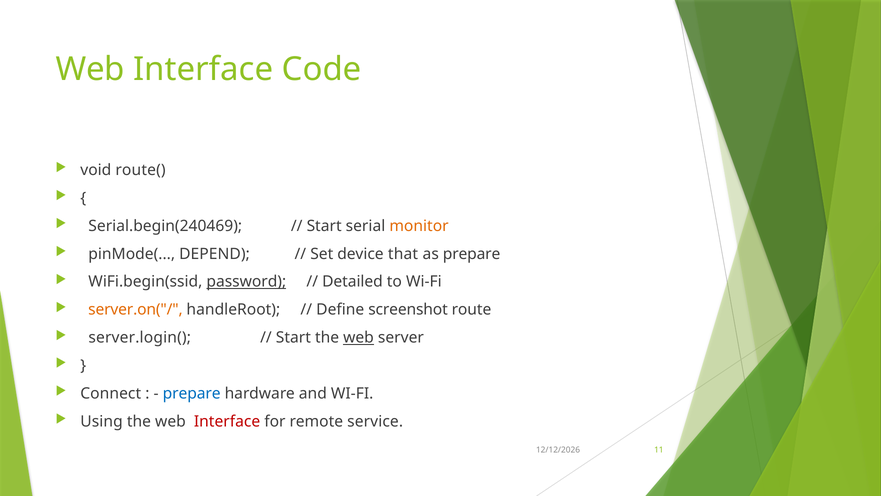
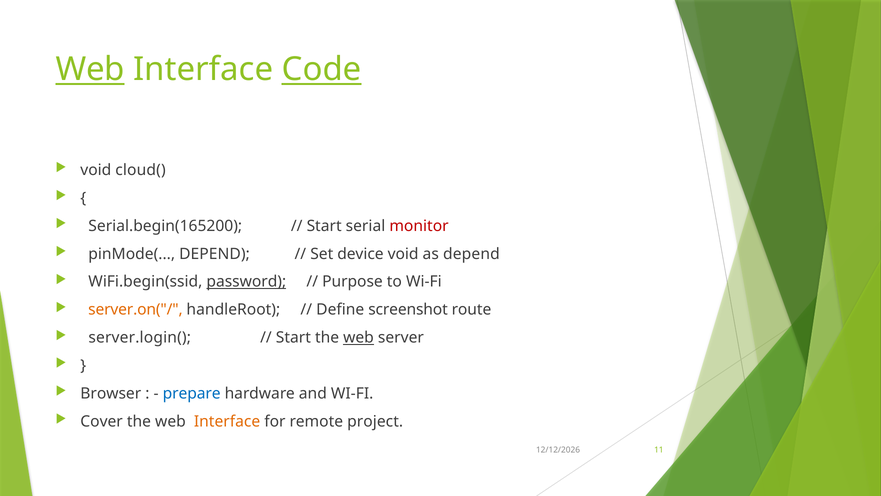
Web underline: none -> present (90, 69)
Code underline: none -> present (322, 69)
route(: route( -> cloud( (141, 170)
Serial.begin(240469: Serial.begin(240469 -> Serial.begin(165200 (165, 226)
monitor colour: orange -> red (419, 226)
device that: that -> void (403, 254)
as prepare: prepare -> depend (471, 254)
Detailed: Detailed -> Purpose (352, 282)
Connect: Connect -> Browser (111, 393)
Using: Using -> Cover (102, 421)
Interface colour: red -> orange (227, 421)
service: service -> project (375, 421)
